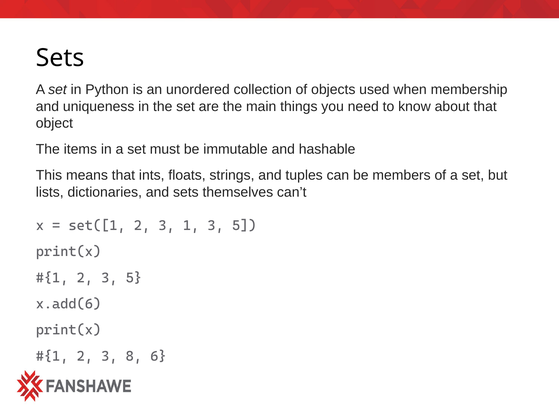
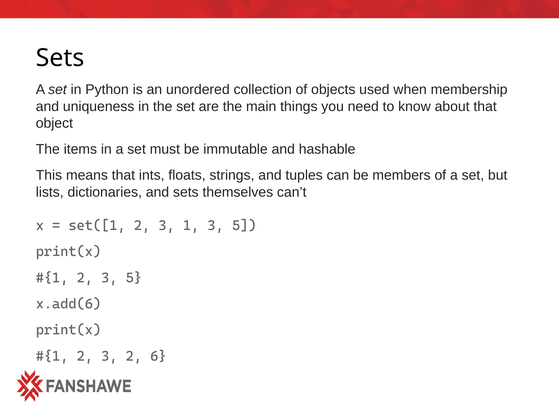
3 8: 8 -> 2 (134, 356)
